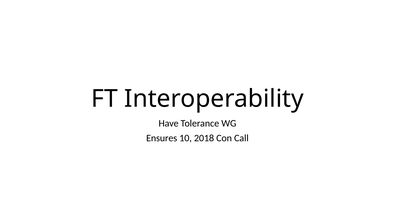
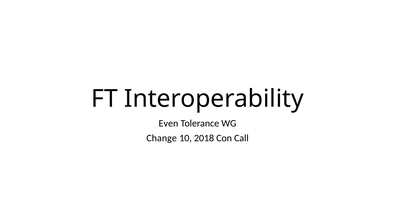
Have: Have -> Even (168, 123)
Ensures: Ensures -> Change (162, 138)
